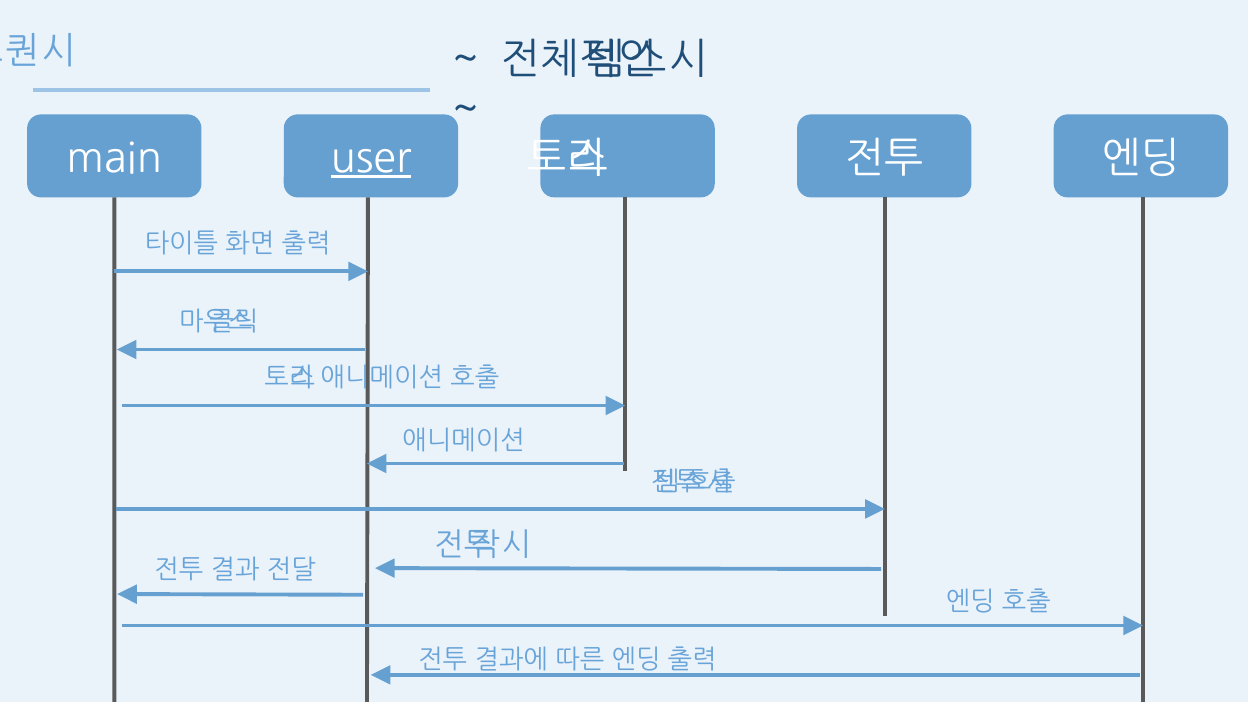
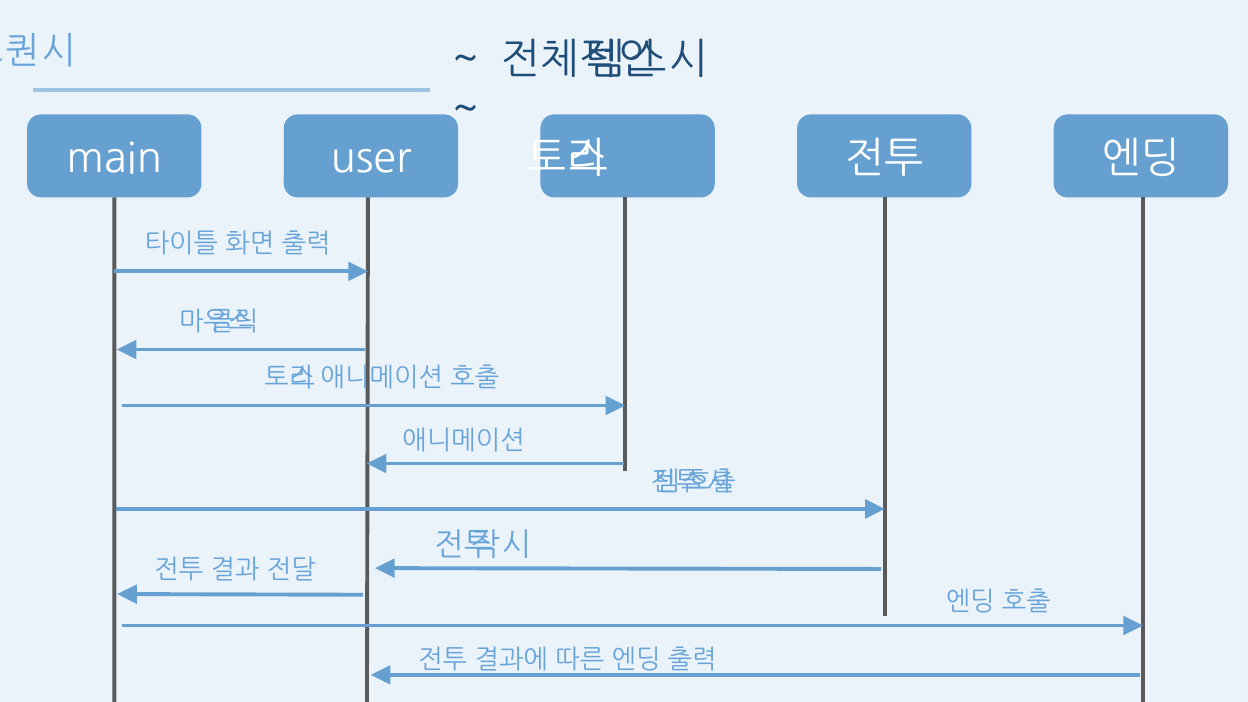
user underline: present -> none (371, 159)
